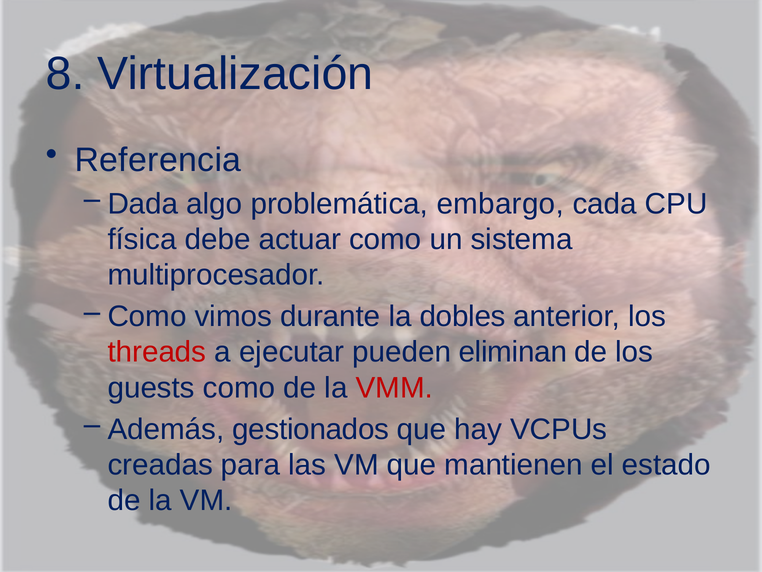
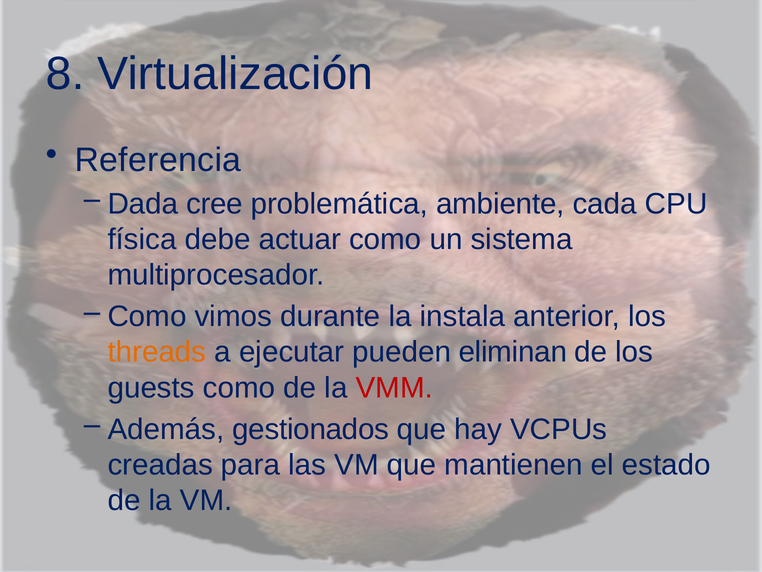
algo: algo -> cree (215, 204)
embargo: embargo -> ambiente (500, 204)
dobles: dobles -> instala (463, 316)
threads colour: red -> orange (157, 352)
